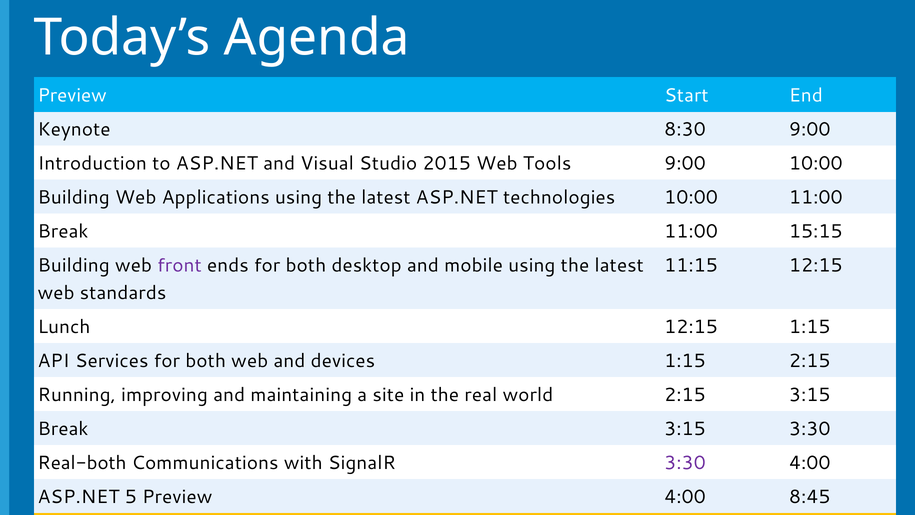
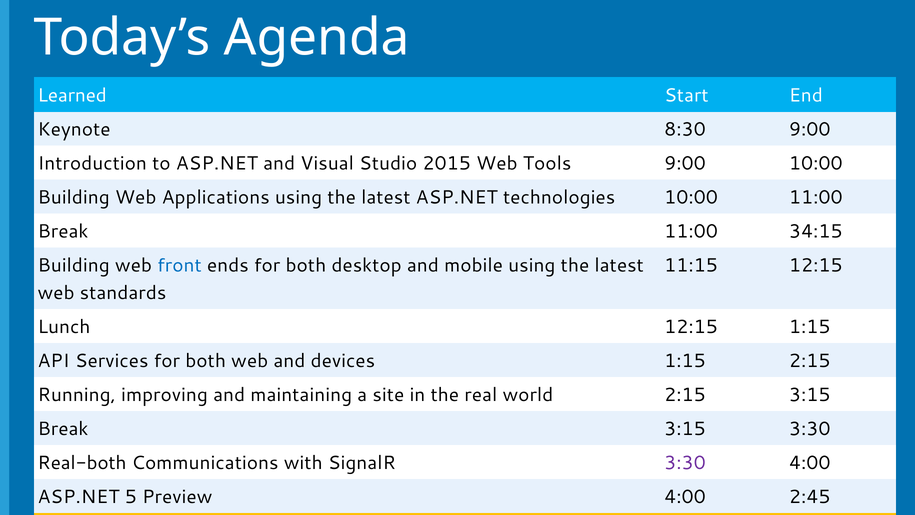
Preview: Preview -> Learned (72, 95)
15:15: 15:15 -> 34:15 (816, 232)
front colour: purple -> blue (179, 266)
8:45: 8:45 -> 2:45 (810, 497)
